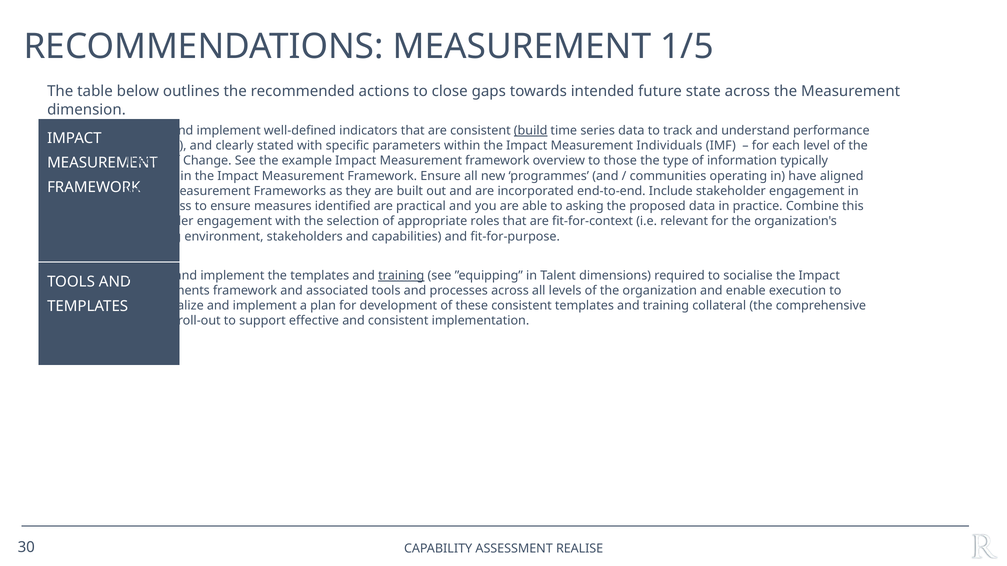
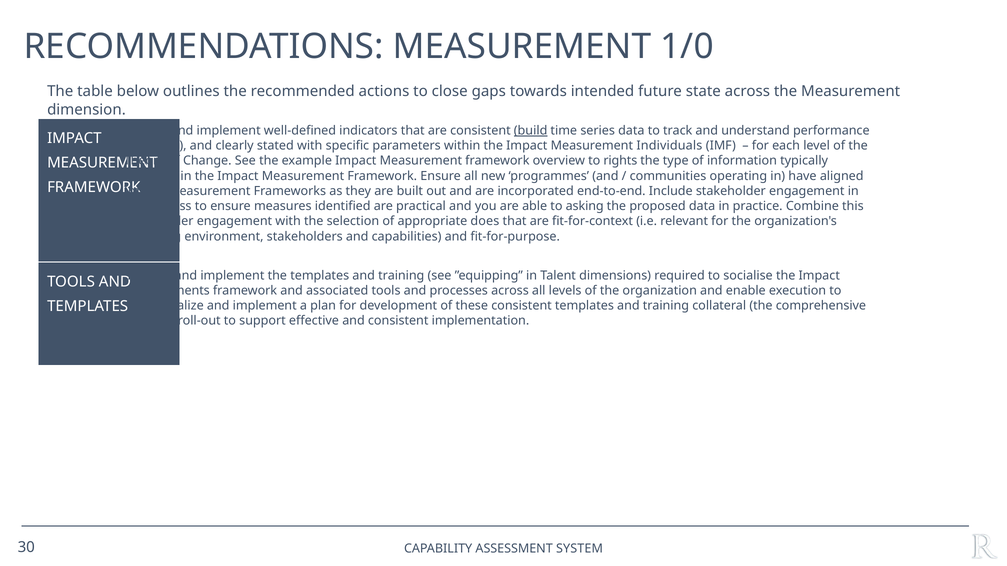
1/5: 1/5 -> 1/0 (687, 47)
those: those -> rights (620, 161)
roles: roles -> does (485, 221)
training underline: present -> none (401, 276)
REALISE: REALISE -> SYSTEM (580, 549)
